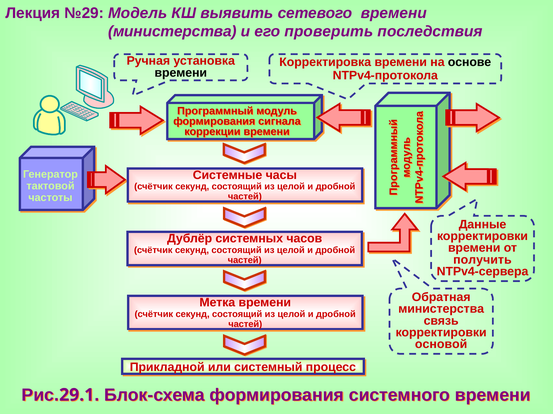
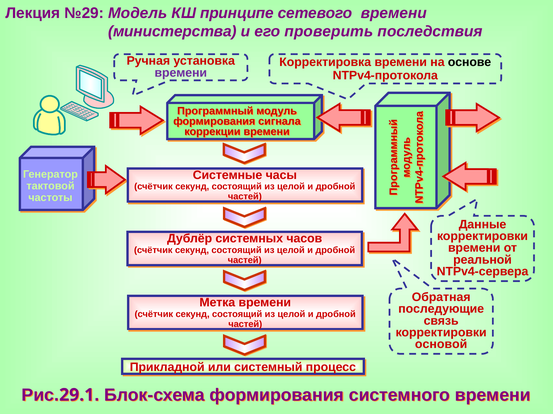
выявить: выявить -> принципе (237, 13)
времени colour: black -> purple (181, 73)
получить: получить -> реальной (483, 260)
министерства: министерства -> последующие (441, 309)
